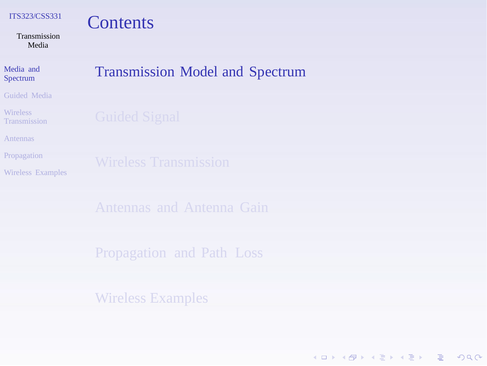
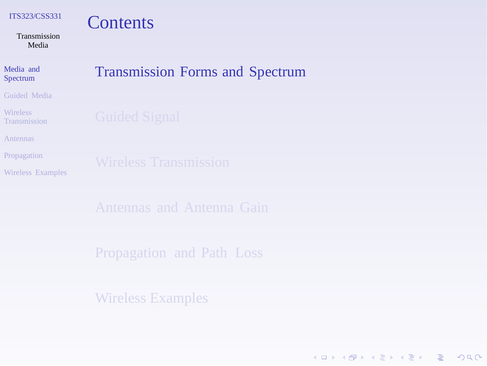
Model: Model -> Forms (199, 72)
